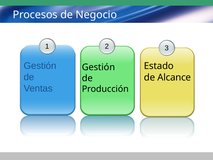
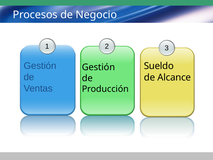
Estado: Estado -> Sueldo (159, 66)
